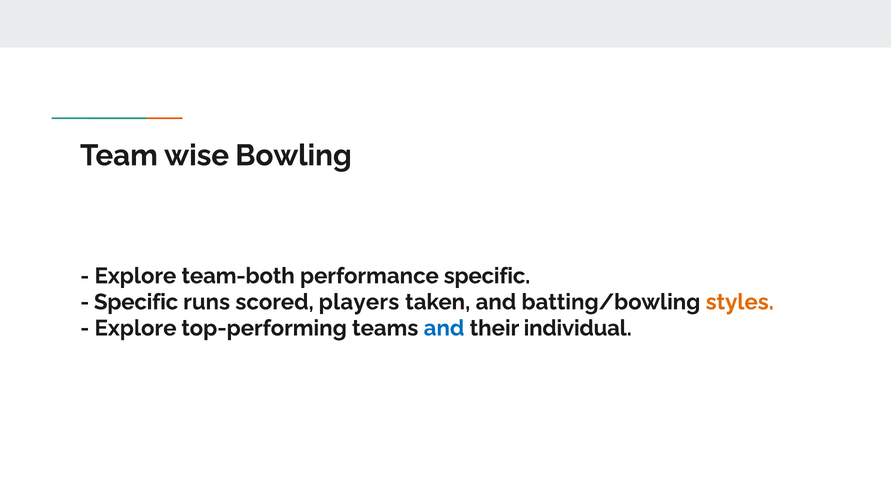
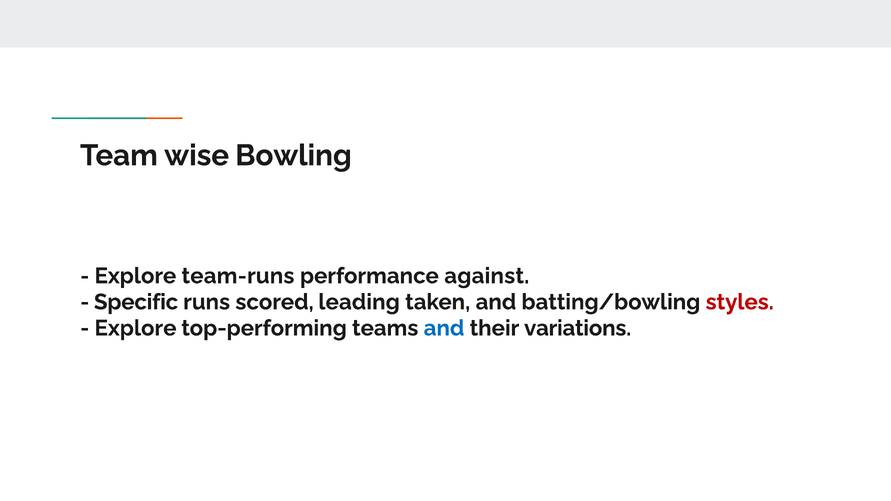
team-both: team-both -> team-runs (238, 276)
performance specific: specific -> against (487, 276)
players: players -> leading (359, 302)
styles colour: orange -> red (740, 302)
individual: individual -> variations (578, 328)
